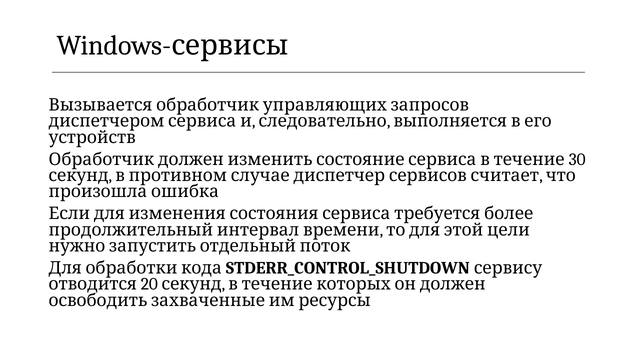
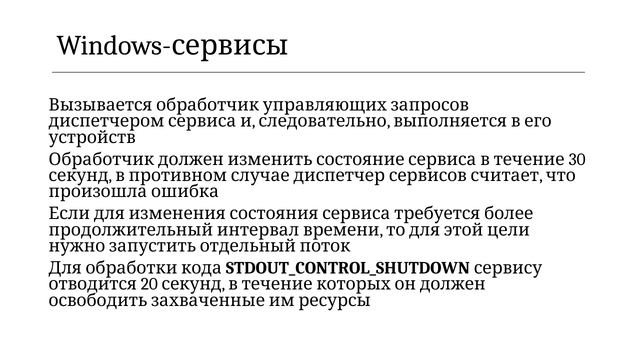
STDERR_CONTROL_SHUTDOWN: STDERR_CONTROL_SHUTDOWN -> STDOUT_CONTROL_SHUTDOWN (348, 268)
